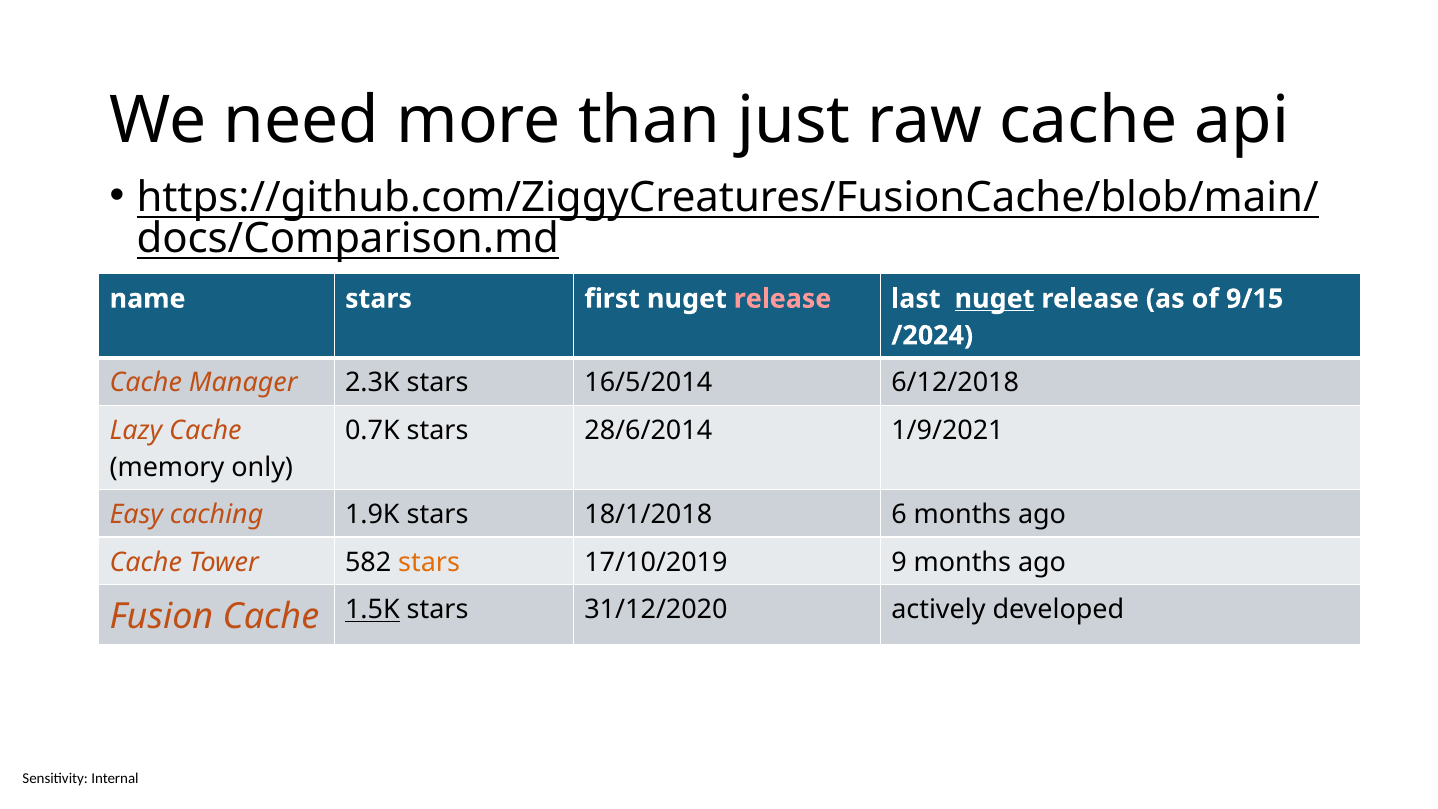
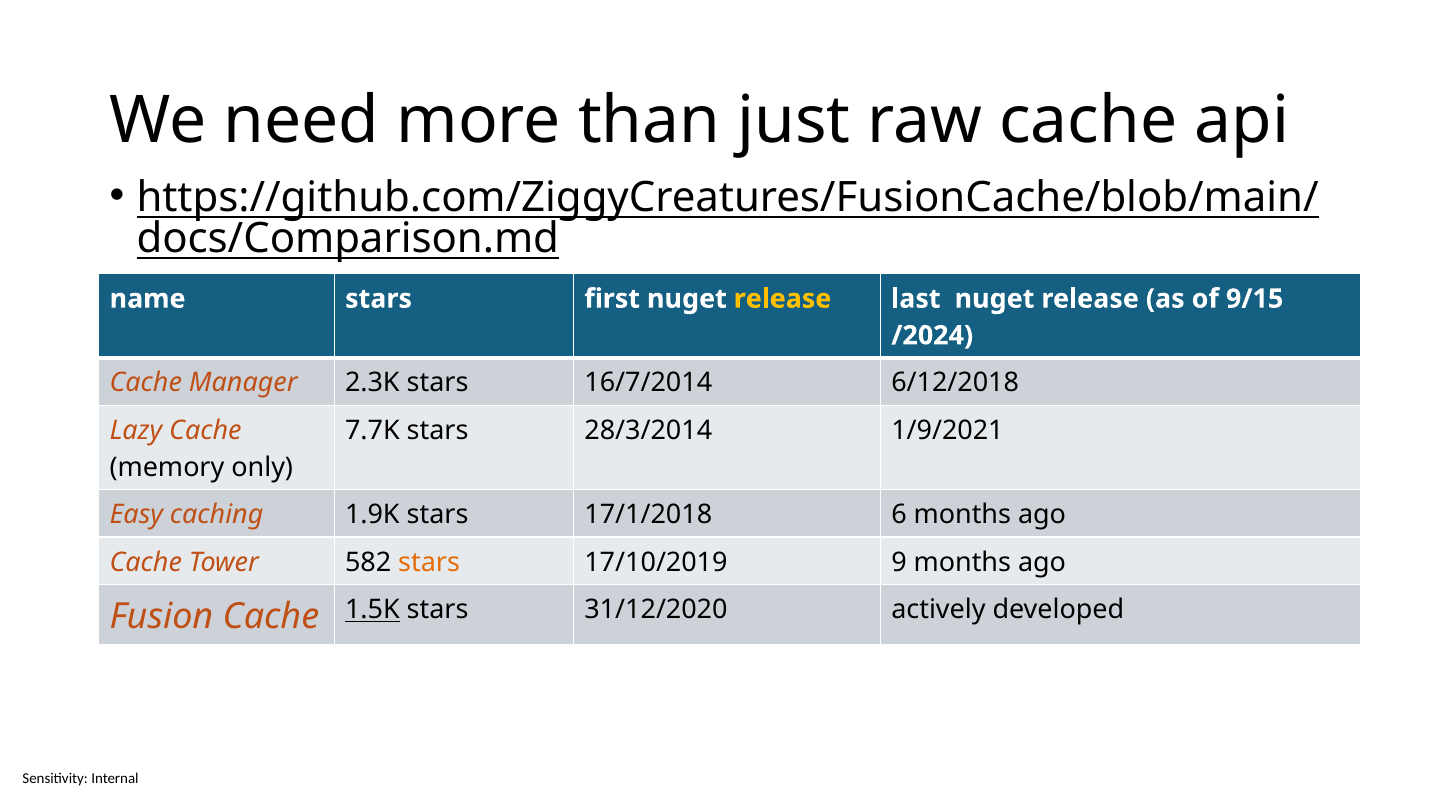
release colour: pink -> yellow (783, 299)
nuget underline: present -> none (995, 299)
16/5/2014: 16/5/2014 -> 16/7/2014 (648, 383)
0.7K: 0.7K -> 7.7K (372, 430)
28/6/2014: 28/6/2014 -> 28/3/2014 (648, 430)
18/1/2018: 18/1/2018 -> 17/1/2018 (648, 515)
